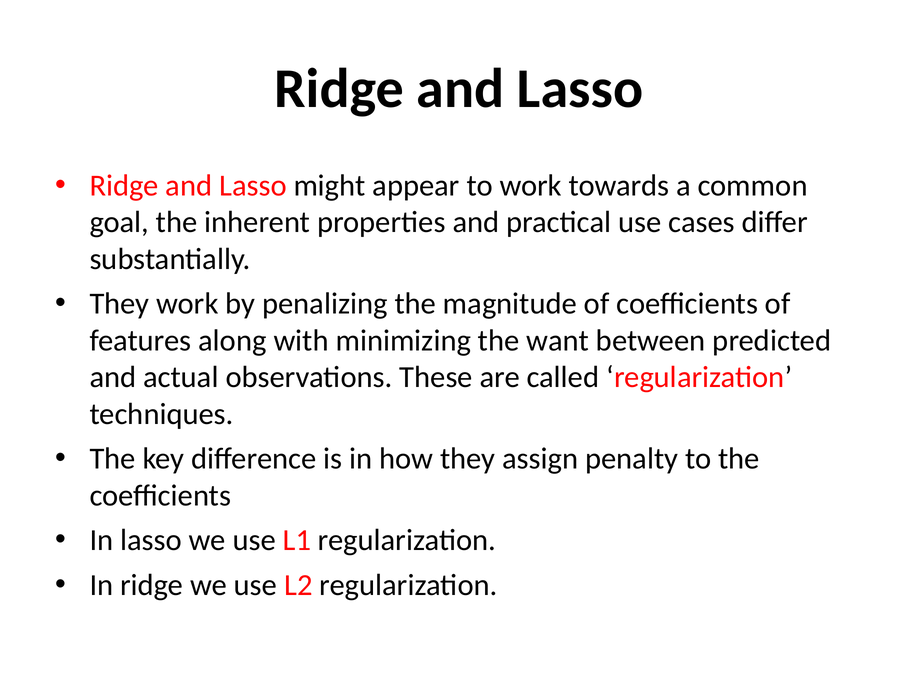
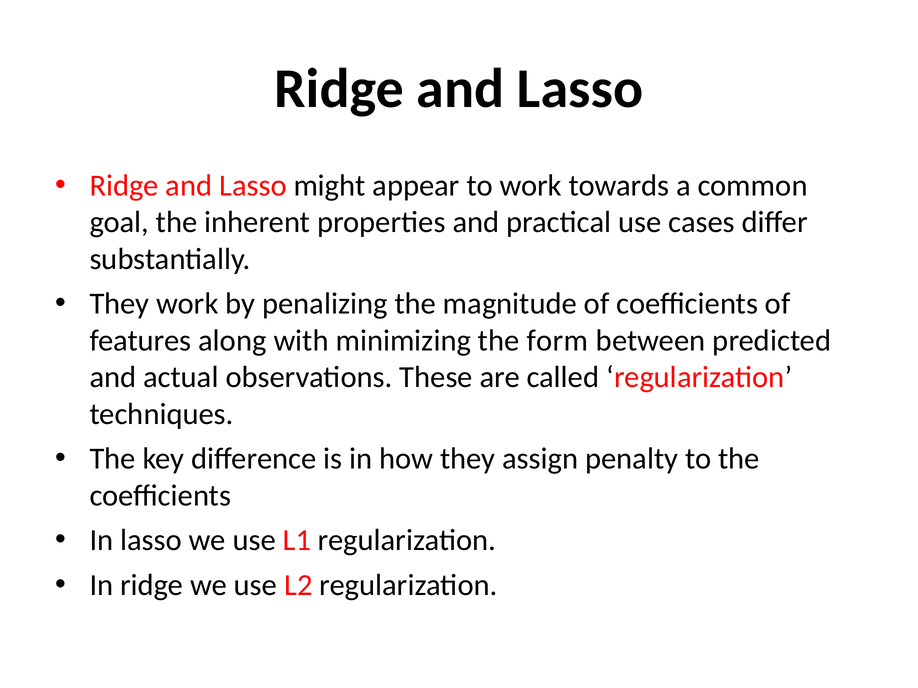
want: want -> form (558, 341)
